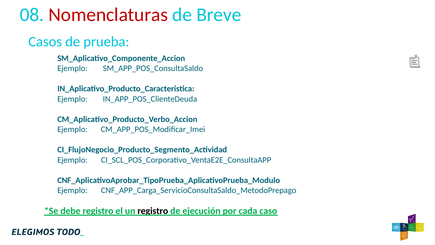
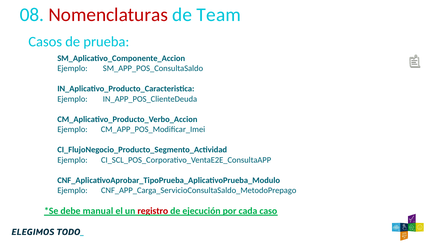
Breve: Breve -> Team (219, 15)
debe registro: registro -> manual (98, 211)
registro colour: black -> red (153, 211)
